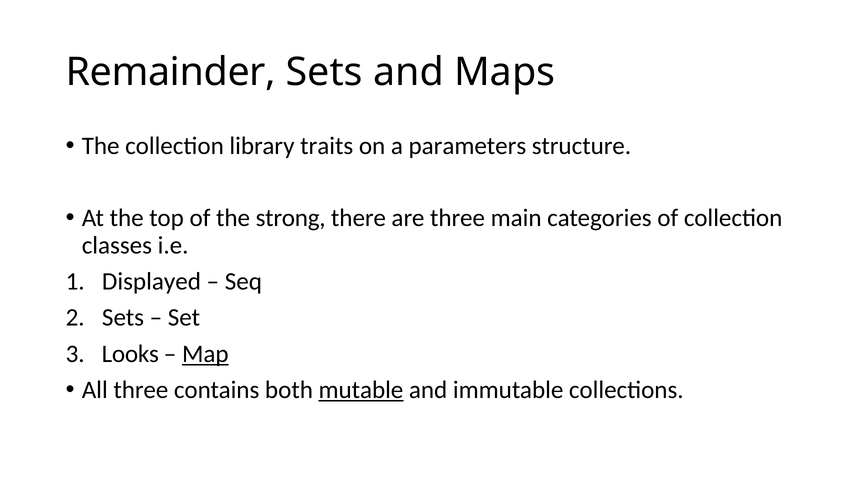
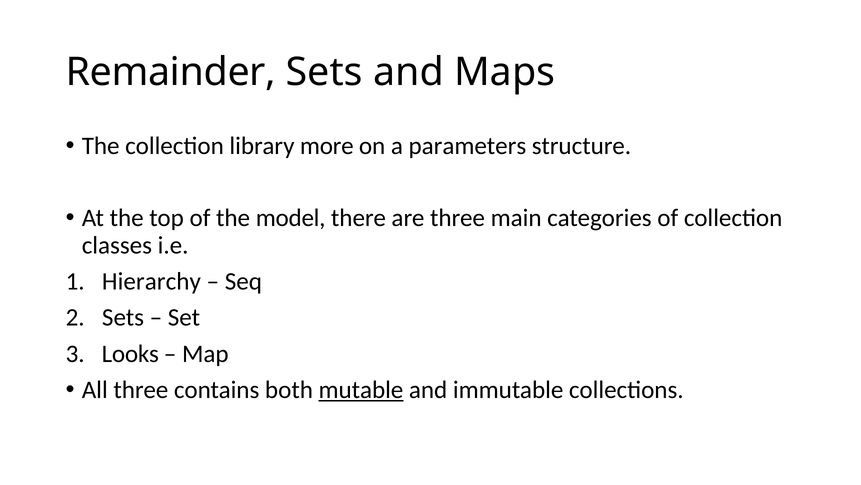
traits: traits -> more (327, 146)
strong: strong -> model (291, 218)
Displayed: Displayed -> Hierarchy (151, 281)
Map underline: present -> none (205, 353)
